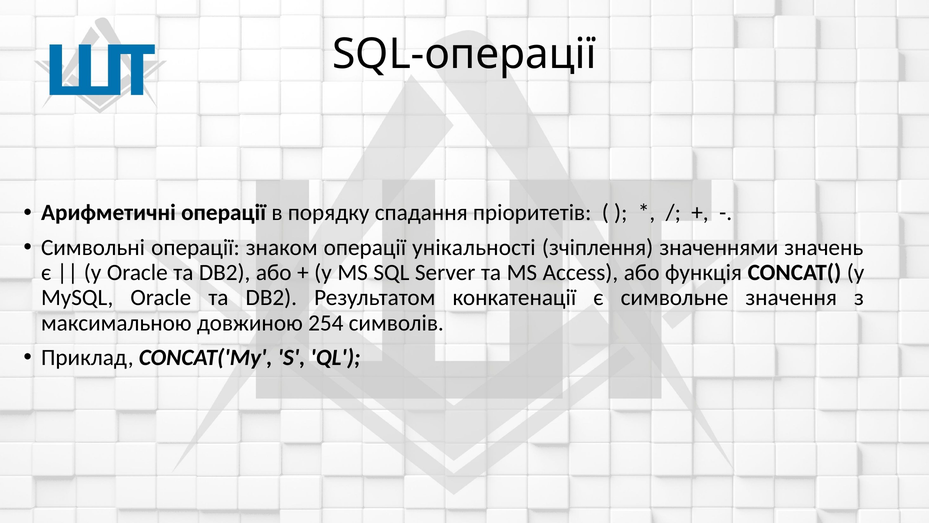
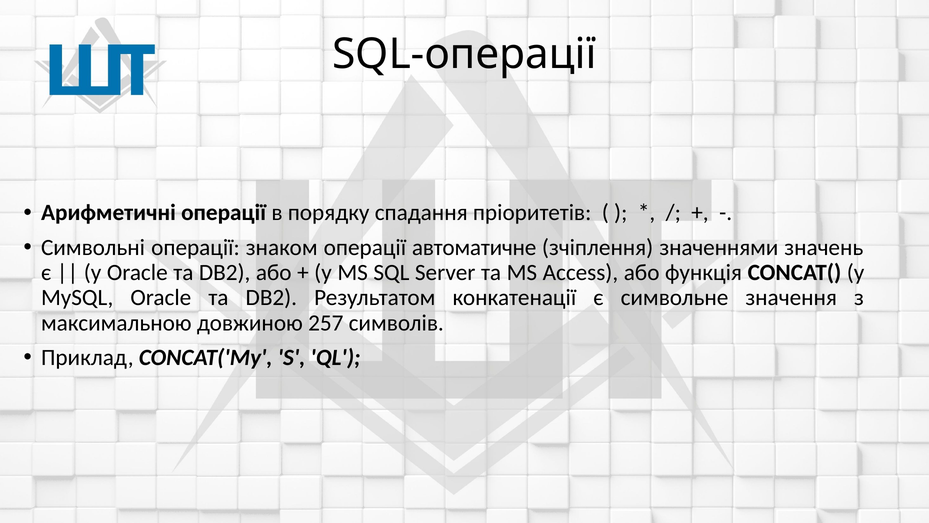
унікальності: унікальності -> автоматичне (474, 247)
254: 254 -> 257 (326, 323)
